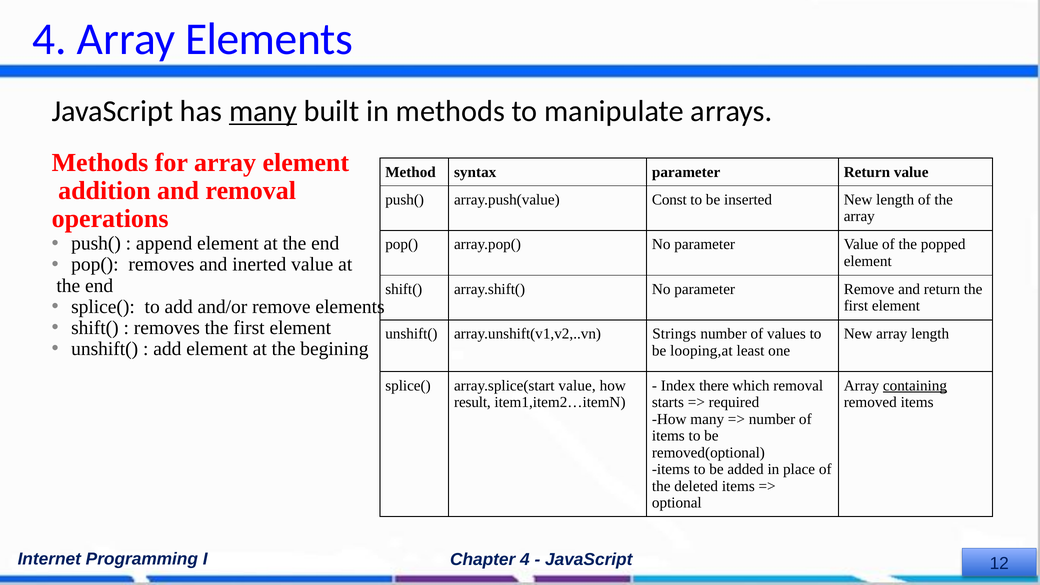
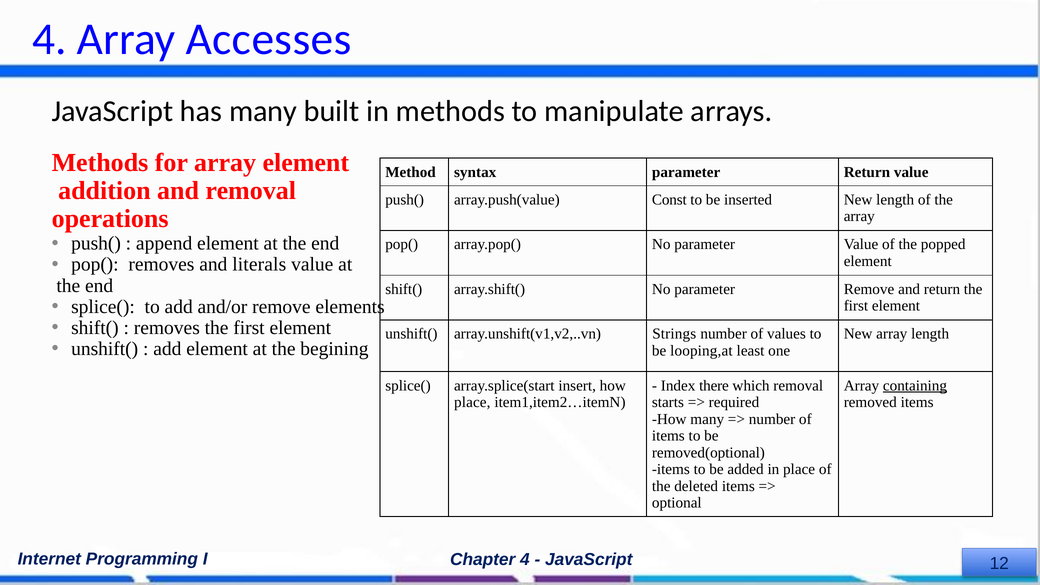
Array Elements: Elements -> Accesses (269, 39)
many underline: present -> none (263, 111)
inerted: inerted -> literals (259, 265)
array.splice(start value: value -> insert (577, 386)
result: result -> place (472, 402)
